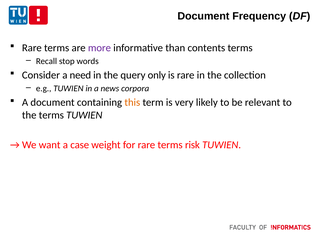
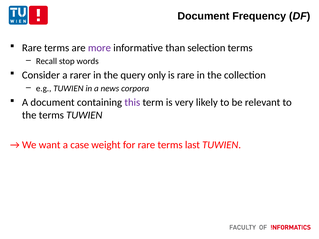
contents: contents -> selection (206, 48)
need: need -> rarer (80, 75)
this colour: orange -> purple (132, 103)
risk: risk -> last (192, 145)
